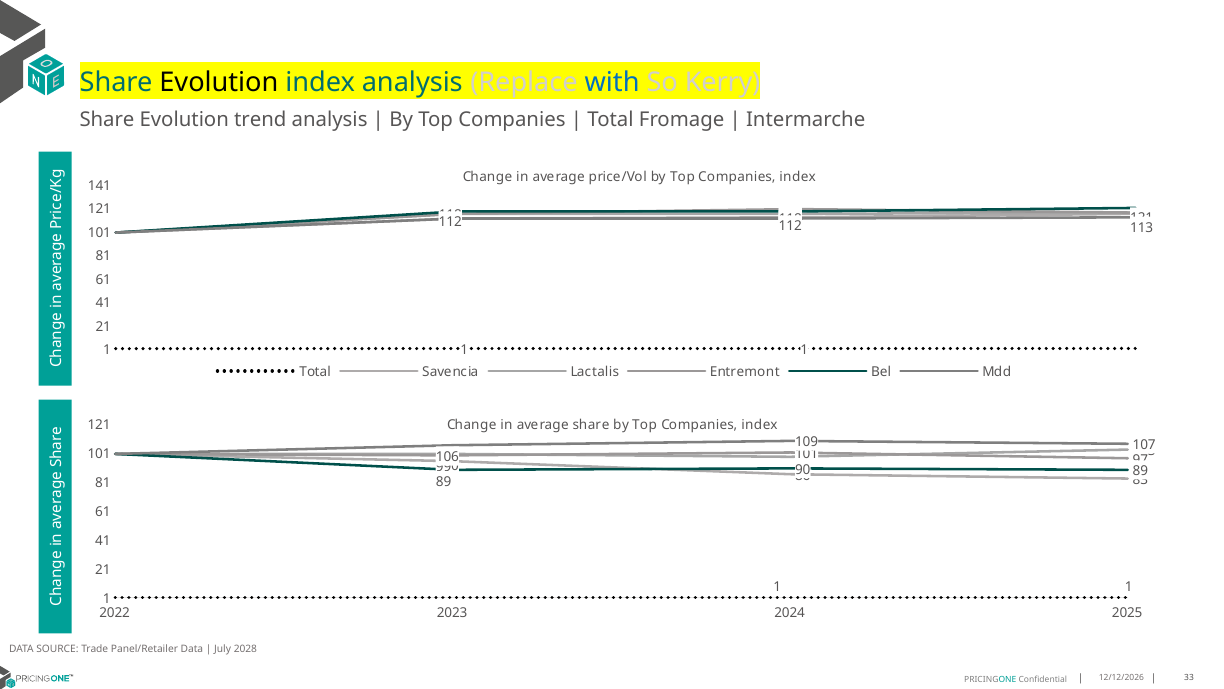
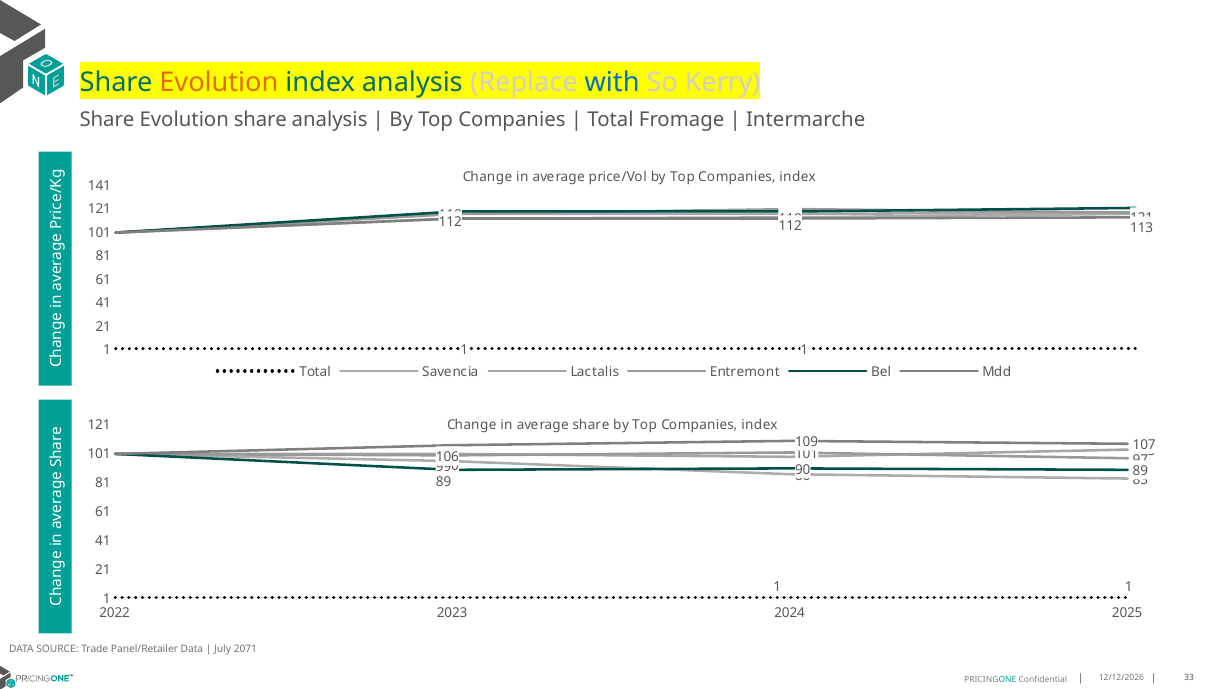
Evolution colour: black -> orange (219, 82)
Evolution trend: trend -> share (260, 119)
2028: 2028 -> 2071 (245, 648)
